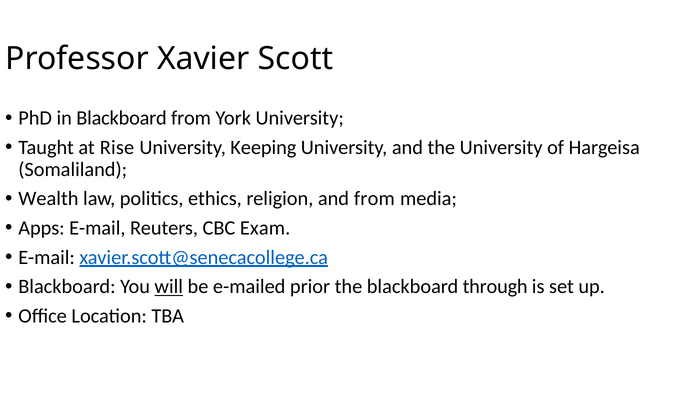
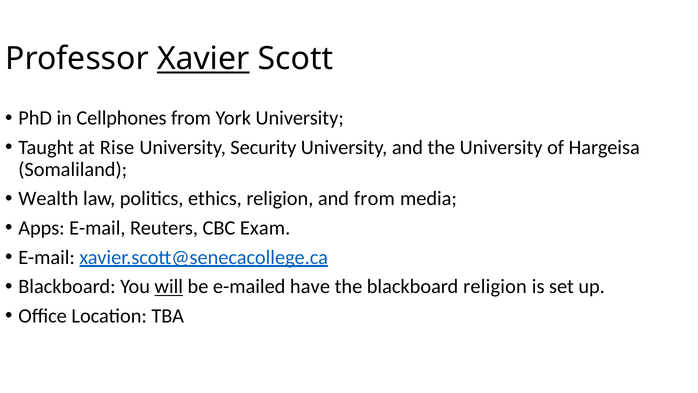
Xavier underline: none -> present (203, 59)
in Blackboard: Blackboard -> Cellphones (122, 118)
Keeping: Keeping -> Security (263, 147)
prior: prior -> have (310, 286)
blackboard through: through -> religion (495, 286)
